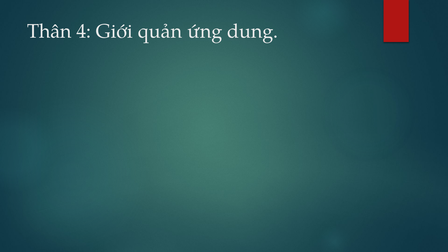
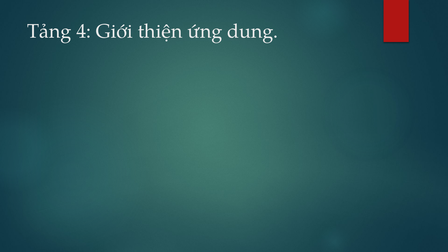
Thân: Thân -> Tảng (49, 31)
quản: quản -> thiện (160, 31)
